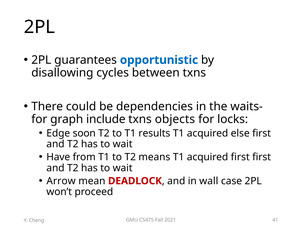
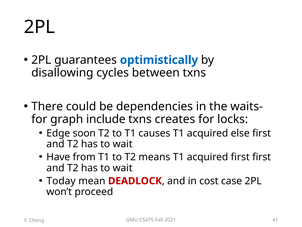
opportunistic: opportunistic -> optimistically (159, 60)
objects: objects -> creates (175, 119)
results: results -> causes (154, 133)
Arrow: Arrow -> Today (61, 181)
wall: wall -> cost (209, 181)
